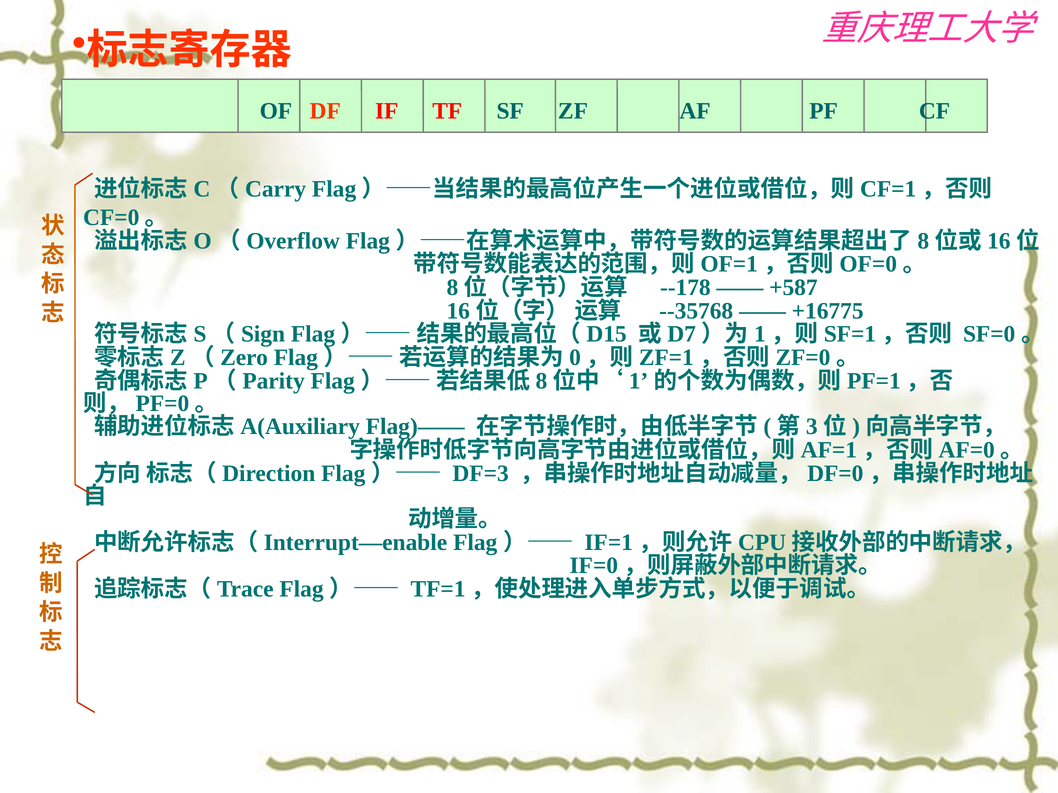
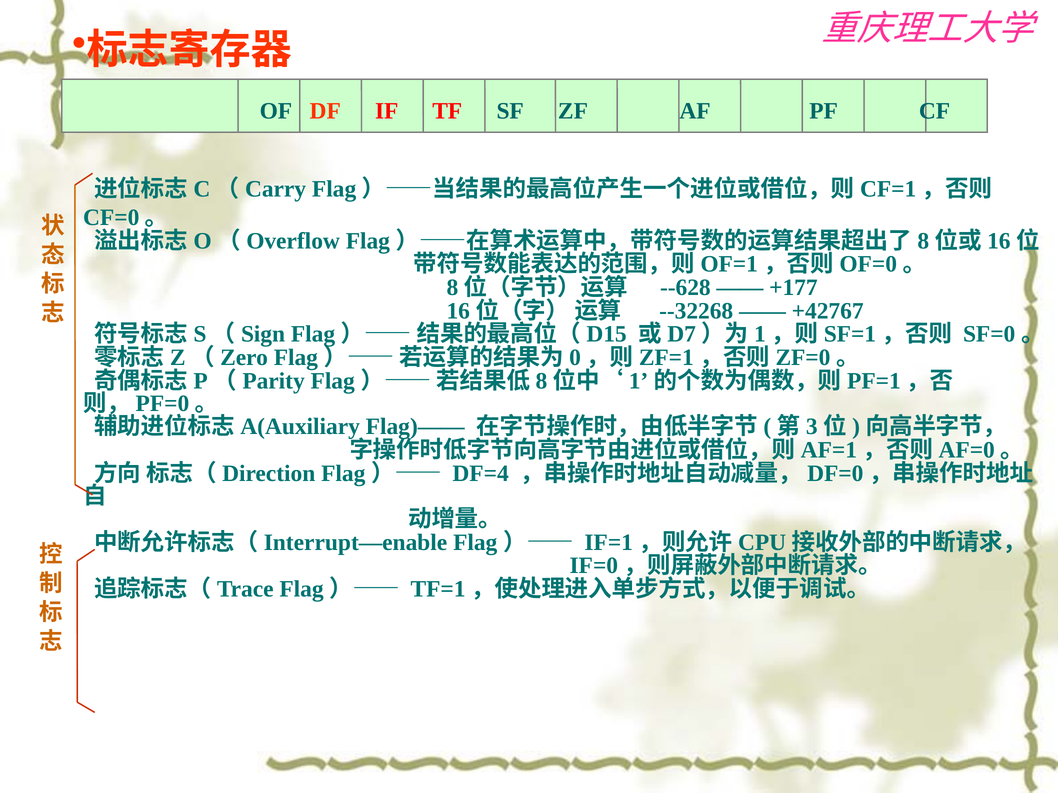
--178: --178 -> --628 (685, 288)
+587: +587 -> +177 (793, 288)
--35768: --35768 -> --32268 (696, 311)
+16775: +16775 -> +42767 (828, 311)
DF=3: DF=3 -> DF=4 (481, 474)
